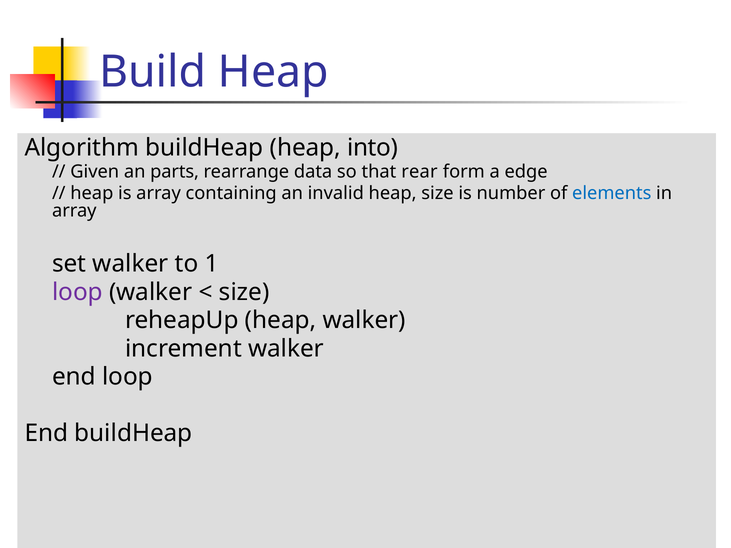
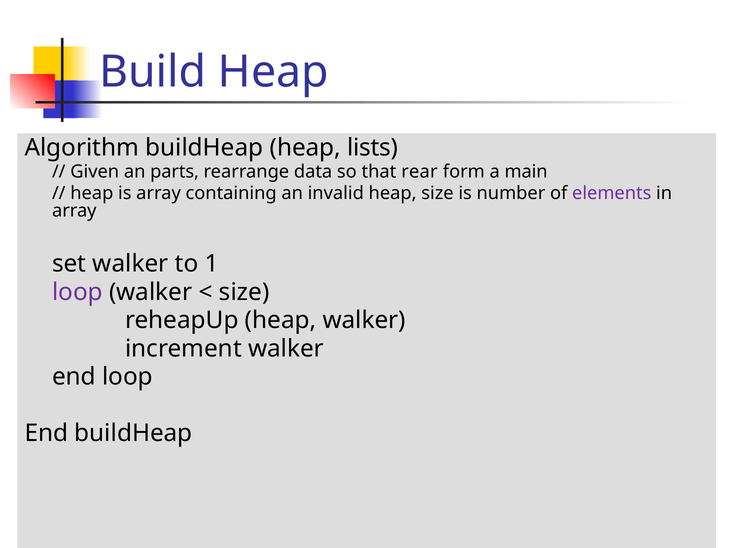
into: into -> lists (373, 148)
edge: edge -> main (526, 172)
elements colour: blue -> purple (612, 193)
